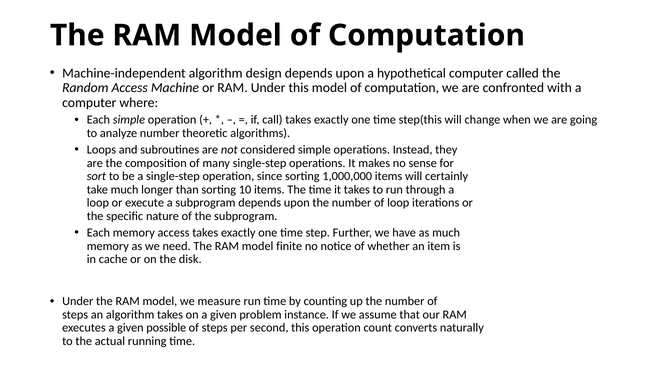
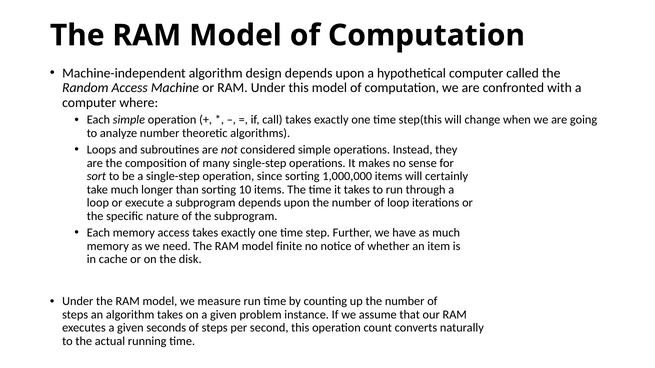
possible: possible -> seconds (166, 328)
